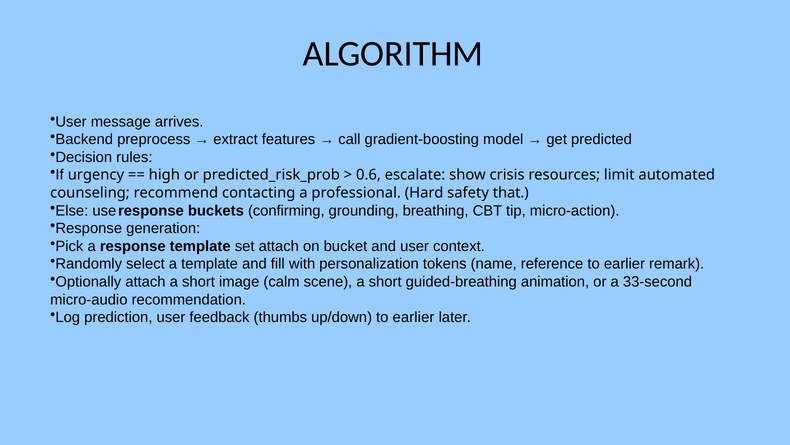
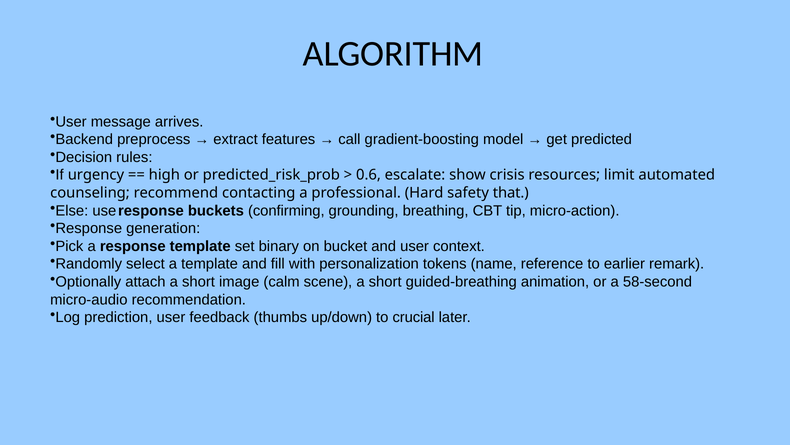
set attach: attach -> binary (279, 246)
33-second: 33-second -> 58-second (657, 281)
up/down to earlier: earlier -> crucial (414, 317)
